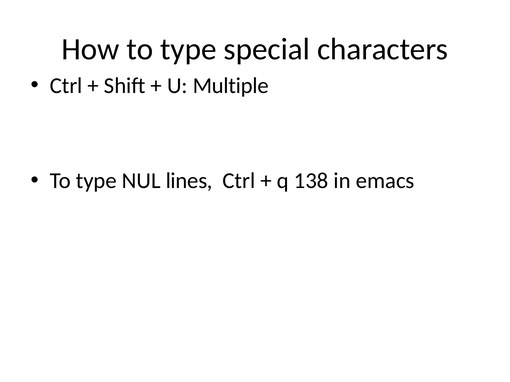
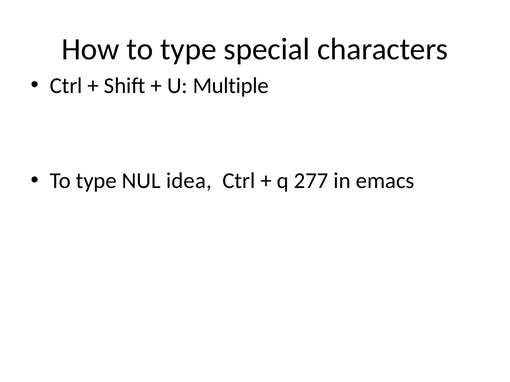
lines: lines -> idea (189, 181)
138: 138 -> 277 (311, 181)
